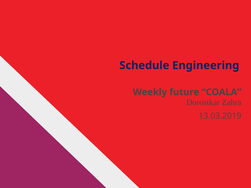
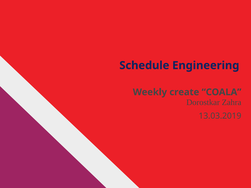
future: future -> create (184, 92)
